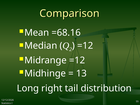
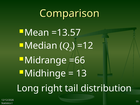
=68.16: =68.16 -> =13.57 (66, 33)
Midrange =12: =12 -> =66 (77, 60)
